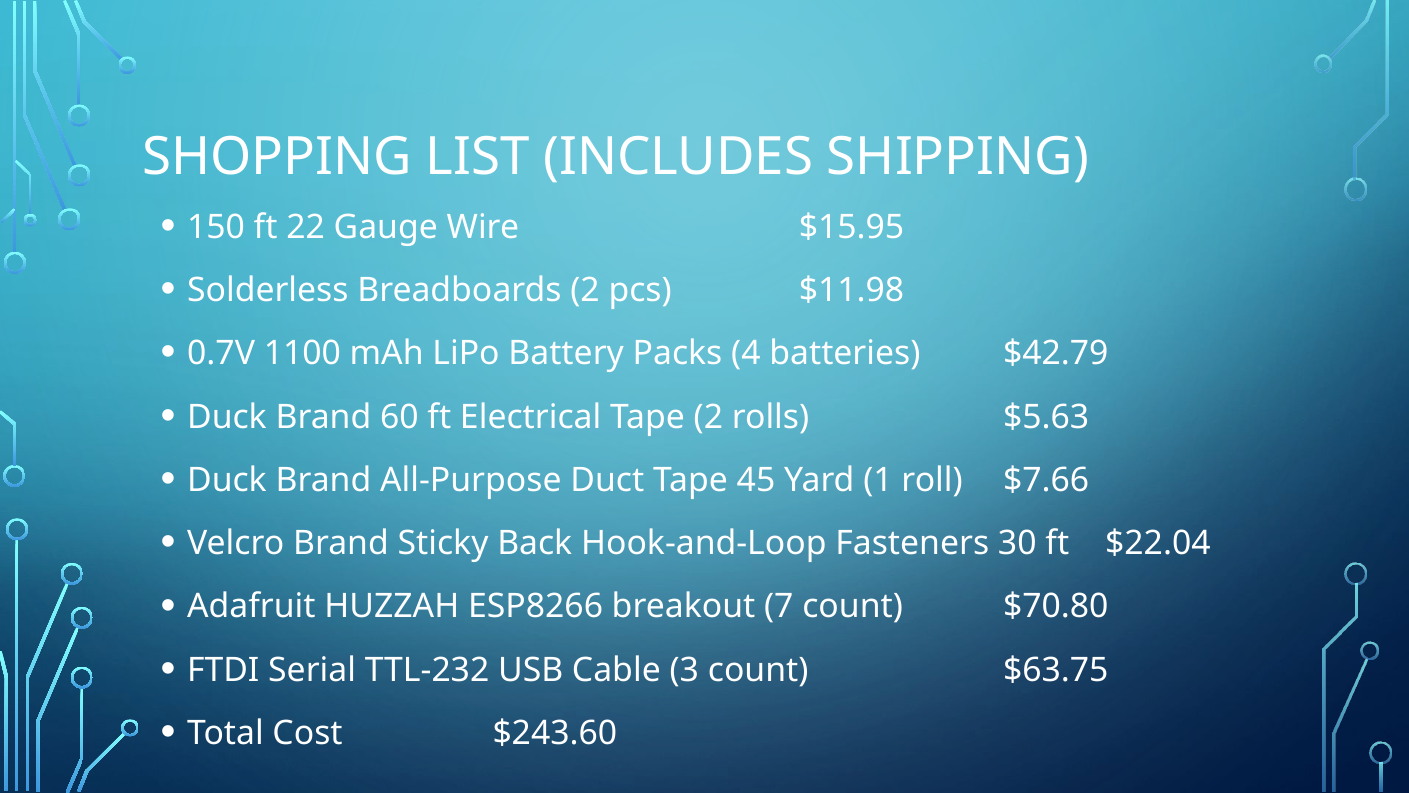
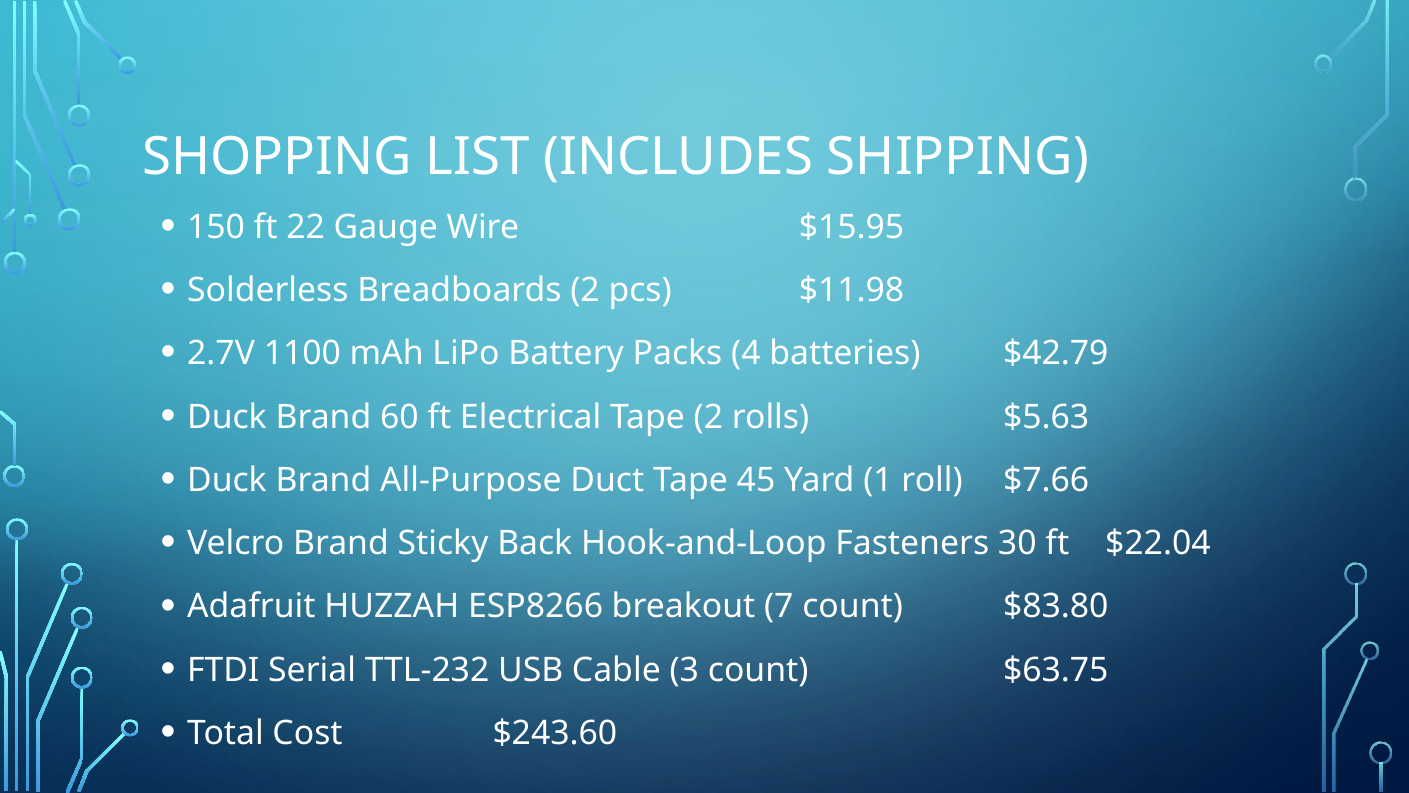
0.7V: 0.7V -> 2.7V (221, 353)
$70.80: $70.80 -> $83.80 (1056, 606)
